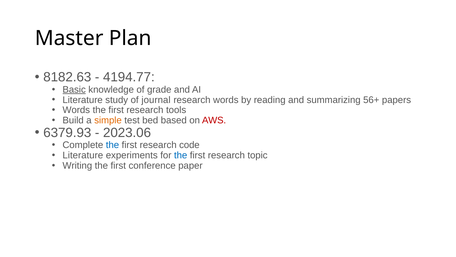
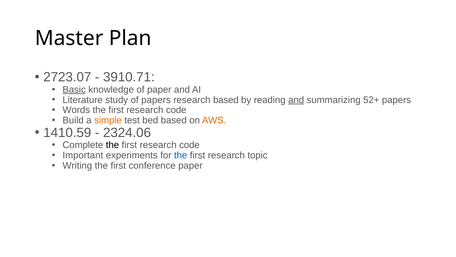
8182.63: 8182.63 -> 2723.07 (67, 77)
4194.77: 4194.77 -> 3910.71 (129, 77)
of grade: grade -> paper (159, 89)
of journal: journal -> papers (156, 100)
research words: words -> based (226, 100)
and underline: none -> present (296, 100)
56+: 56+ -> 52+ (371, 100)
tools: tools -> code (176, 110)
AWS colour: red -> orange (214, 120)
6379.93: 6379.93 -> 1410.59 (67, 133)
2023.06: 2023.06 -> 2324.06 (127, 133)
the colour: blue -> black (112, 145)
Literature: Literature -> Important (83, 155)
